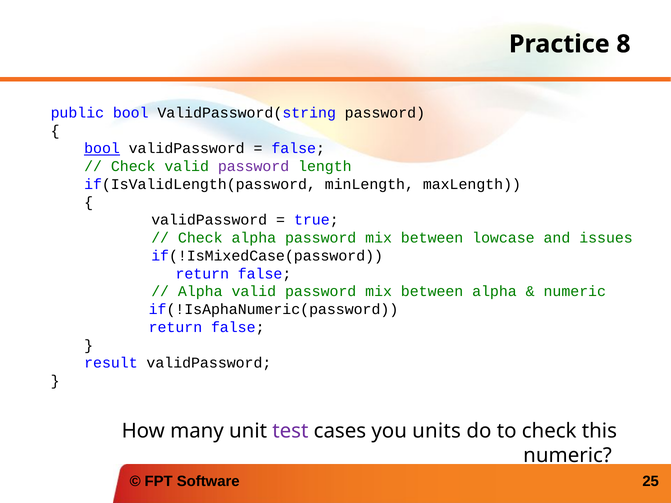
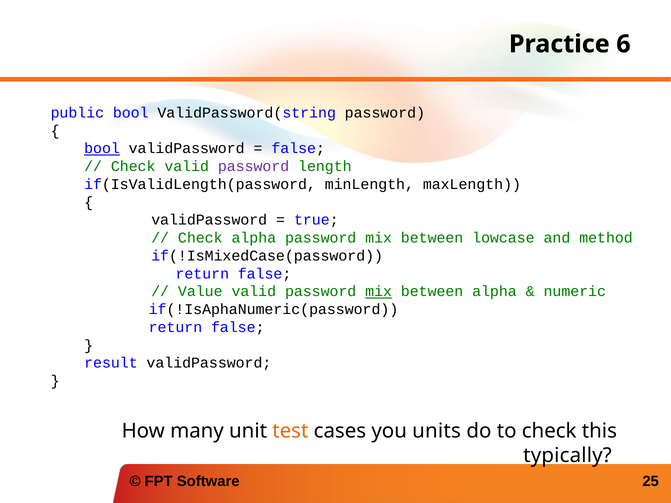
8: 8 -> 6 (623, 44)
issues: issues -> method (606, 238)
Alpha: Alpha -> Value (200, 292)
mix underline: none -> present (379, 292)
test colour: purple -> orange (290, 431)
numeric: numeric -> typically (567, 456)
